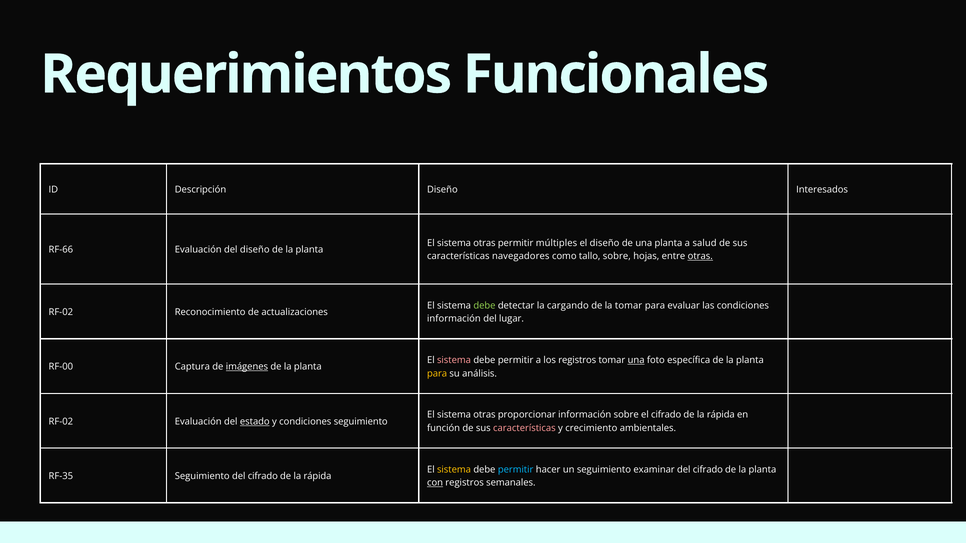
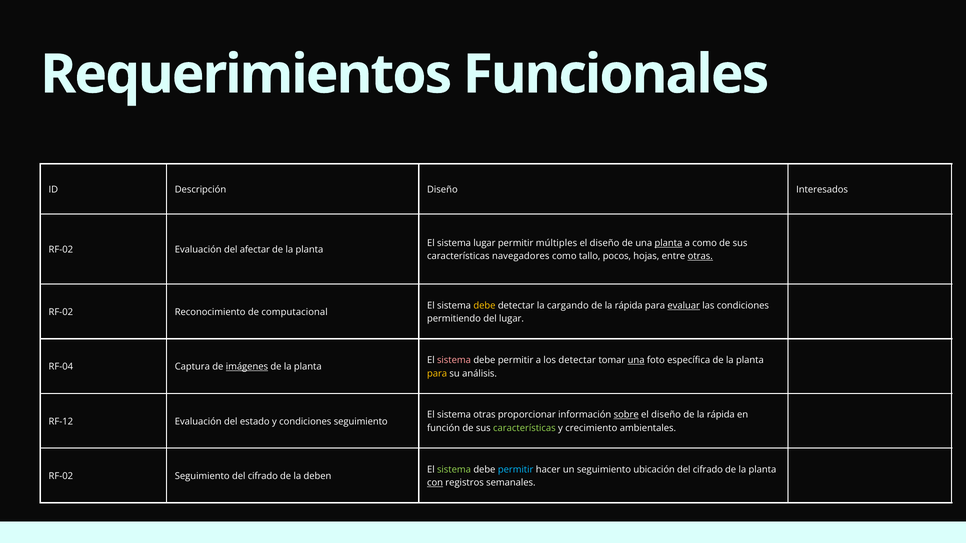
otras: otras -> lugar (484, 243)
planta underline: none -> present (668, 243)
a salud: salud -> como (705, 243)
RF-66: RF-66 -> RF-02 (61, 250)
del diseño: diseño -> afectar (255, 250)
tallo sobre: sobre -> pocos (617, 257)
debe colour: light green -> yellow (484, 306)
tomar: tomar -> rápida (629, 306)
evaluar underline: none -> present (684, 306)
actualizaciones: actualizaciones -> computacional (295, 312)
información: información -> permitiendo (454, 319)
los registros: registros -> detectar (577, 360)
RF-00: RF-00 -> RF-04 (61, 367)
sobre underline: none -> present (626, 415)
cifrado: cifrado -> diseño (666, 415)
RF-02: RF-02 -> RF-12 (61, 422)
estado underline: present -> none (255, 422)
características colour: pink -> light green (524, 428)
sistema colour: yellow -> light green (454, 470)
examinar: examinar -> ubicación (654, 470)
RF-35: RF-35 -> RF-02 (61, 476)
rápida: rápida -> deben (317, 476)
